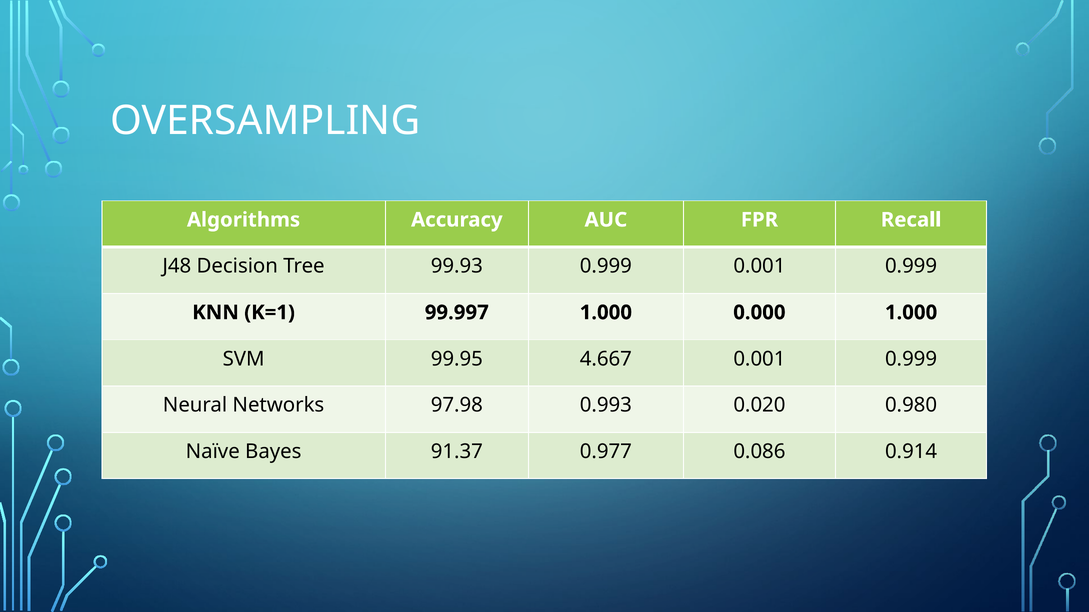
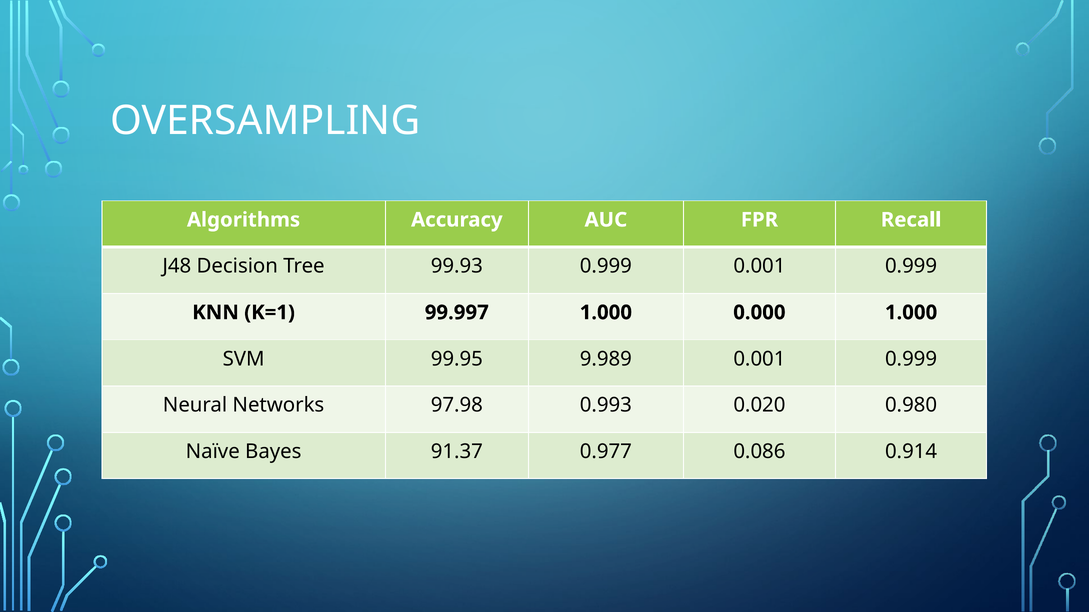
4.667: 4.667 -> 9.989 (606, 359)
